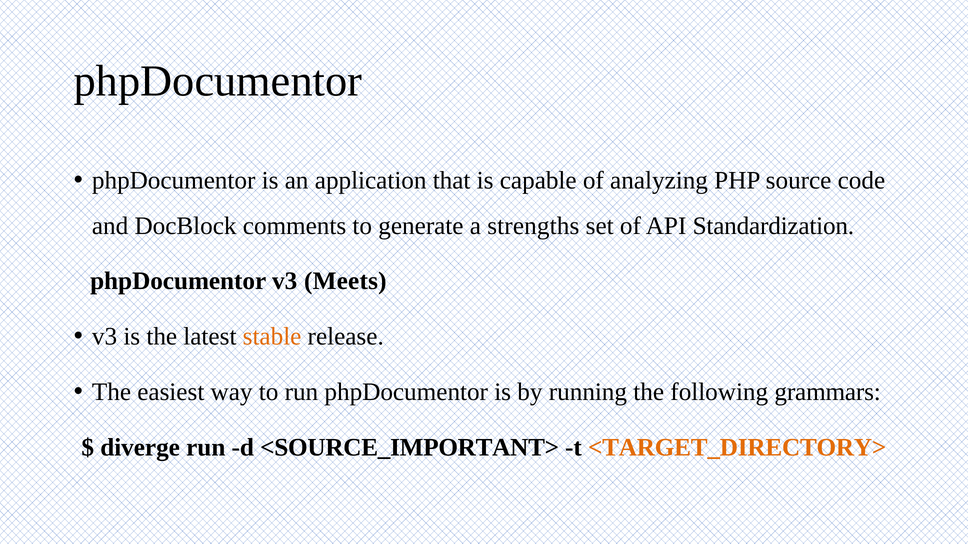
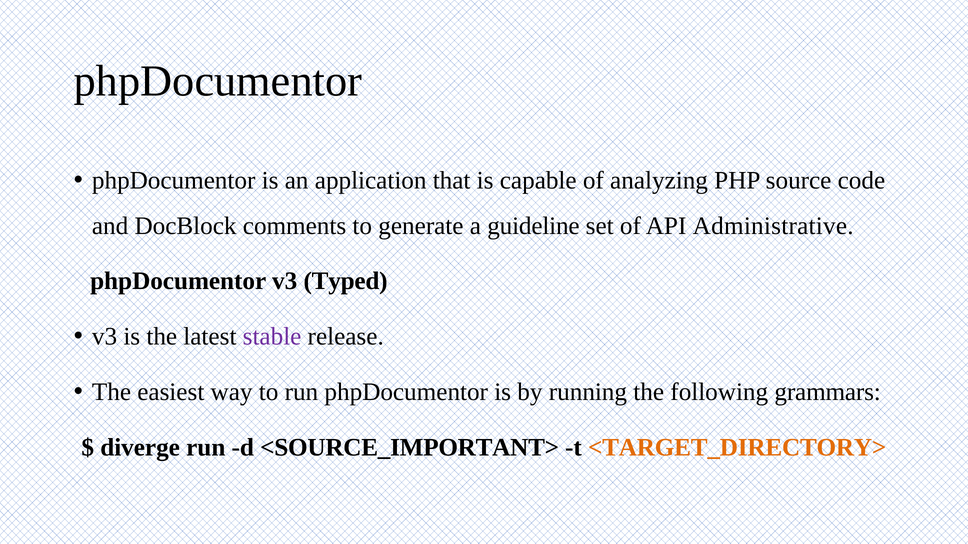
strengths: strengths -> guideline (533, 226)
Standardization: Standardization -> Administrative (773, 226)
Meets: Meets -> Typed (346, 281)
stable colour: orange -> purple (272, 337)
